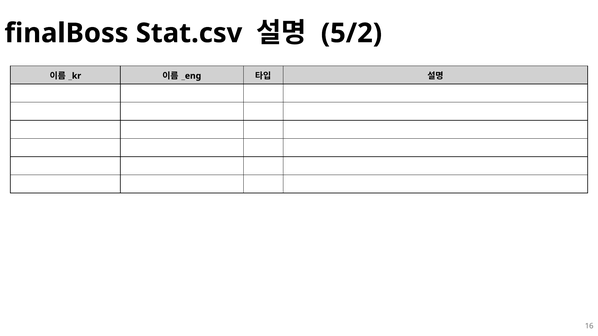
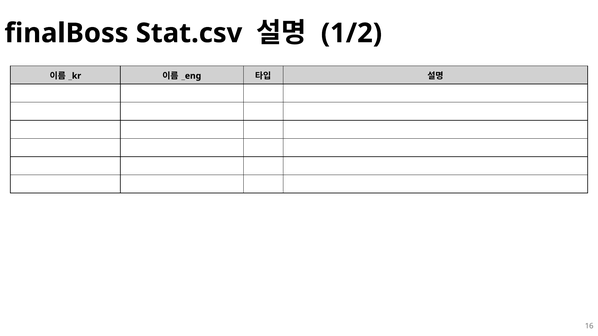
5/2: 5/2 -> 1/2 (351, 33)
